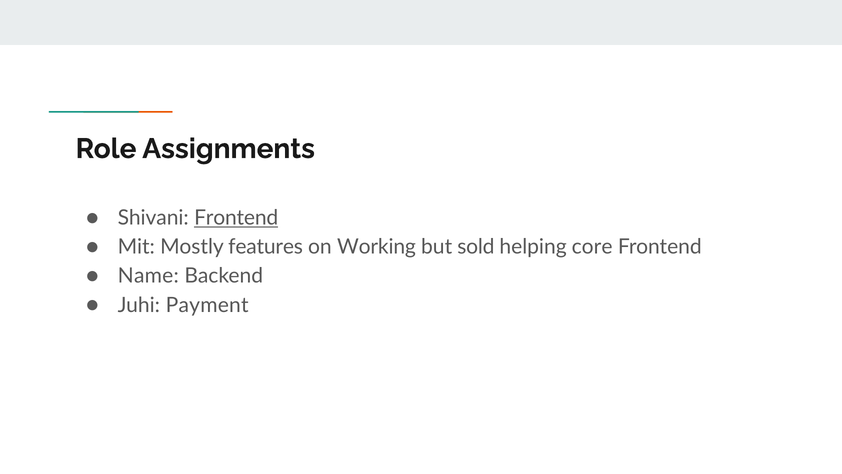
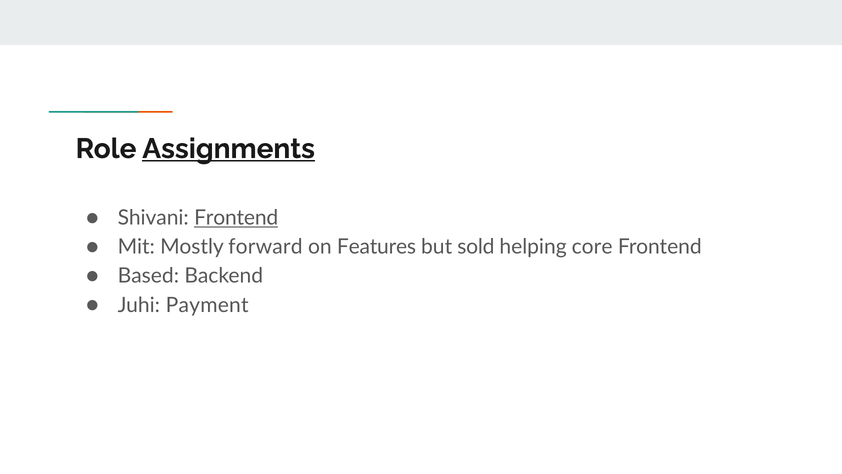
Assignments underline: none -> present (229, 149)
features: features -> forward (265, 247)
Working: Working -> Features (377, 247)
Name: Name -> Based (148, 276)
